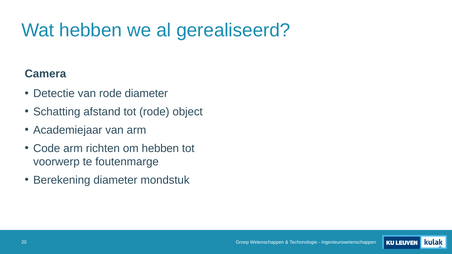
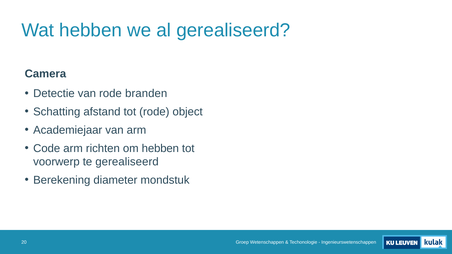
rode diameter: diameter -> branden (146, 94)
te foutenmarge: foutenmarge -> gerealiseerd (127, 162)
